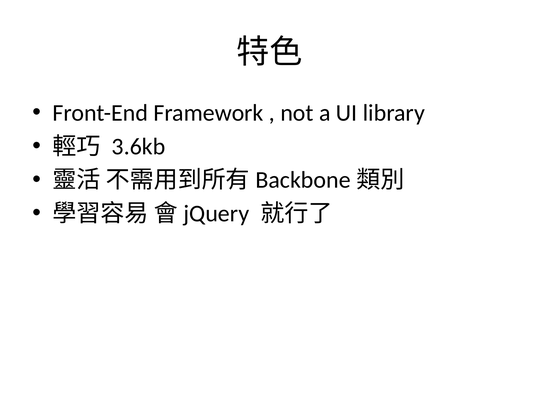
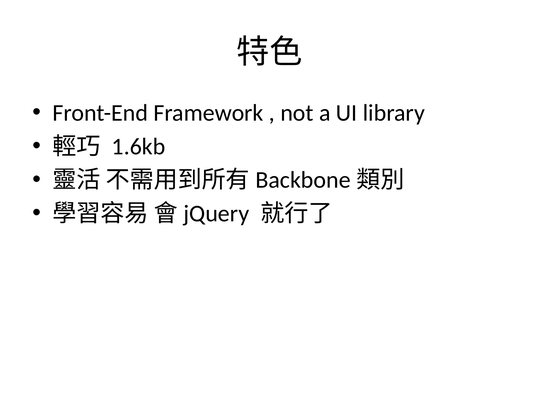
3.6kb: 3.6kb -> 1.6kb (138, 147)
